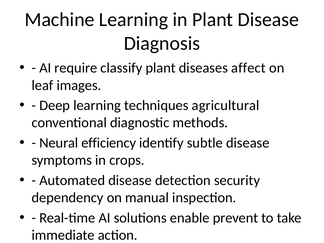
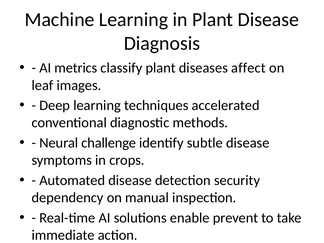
require: require -> metrics (76, 68)
agricultural: agricultural -> accelerated (226, 105)
efficiency: efficiency -> challenge (109, 143)
